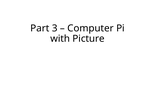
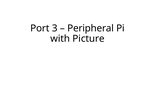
Part: Part -> Port (40, 28)
Computer: Computer -> Peripheral (91, 28)
